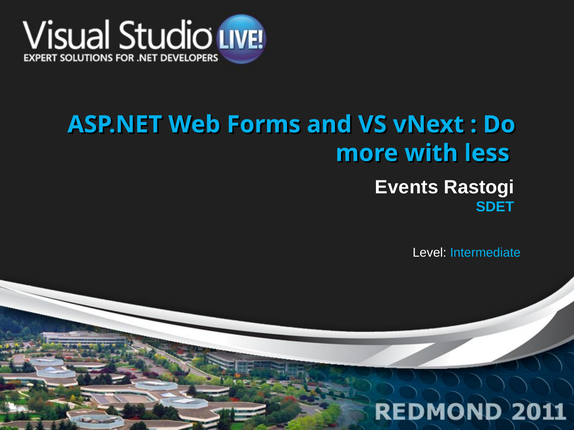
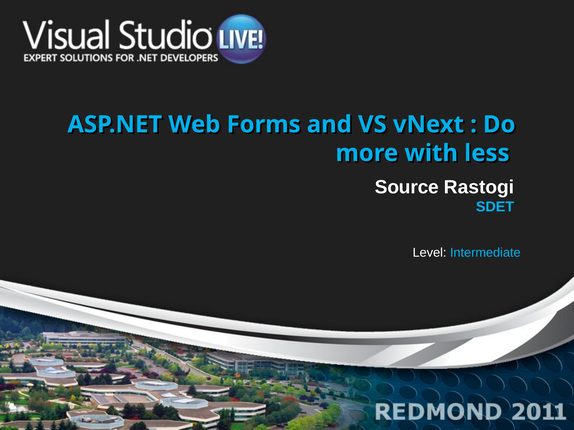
Events: Events -> Source (407, 187)
